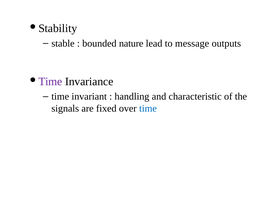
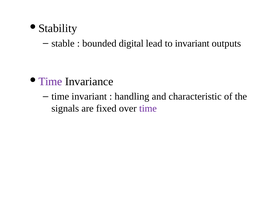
nature: nature -> digital (131, 43)
to message: message -> invariant (192, 43)
time colour: blue -> purple (148, 109)
